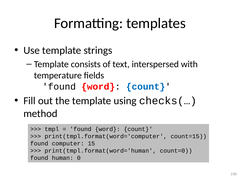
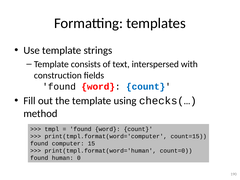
temperature: temperature -> construction (58, 75)
